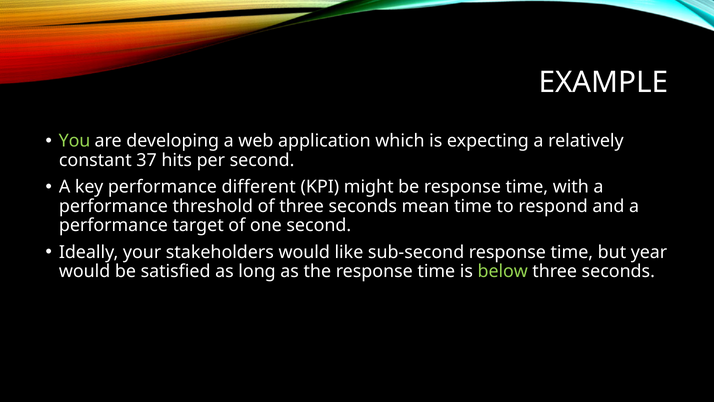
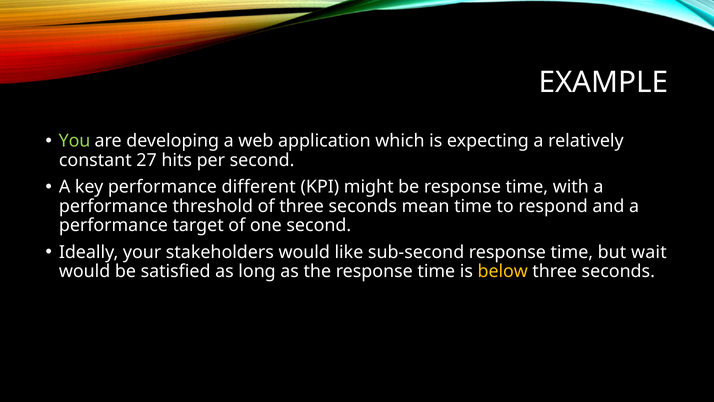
37: 37 -> 27 (147, 160)
year: year -> wait (649, 252)
below colour: light green -> yellow (503, 271)
